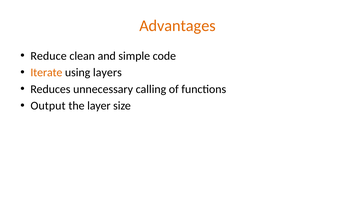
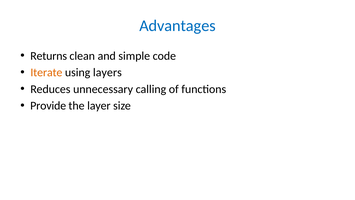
Advantages colour: orange -> blue (177, 26)
Reduce: Reduce -> Returns (49, 56)
Output: Output -> Provide (48, 106)
